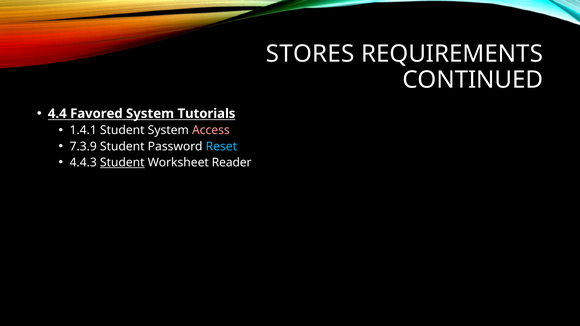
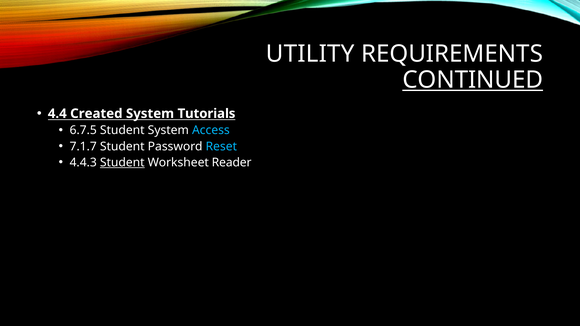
STORES: STORES -> UTILITY (310, 54)
CONTINUED underline: none -> present (473, 80)
Favored: Favored -> Created (96, 114)
1.4.1: 1.4.1 -> 6.7.5 (83, 130)
Access colour: pink -> light blue (211, 130)
7.3.9: 7.3.9 -> 7.1.7 (83, 146)
